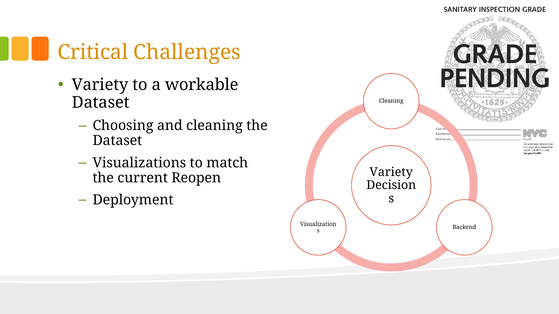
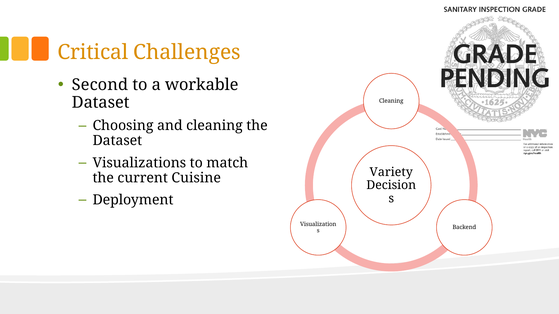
Variety: Variety -> Second (100, 85)
Reopen: Reopen -> Cuisine (196, 178)
